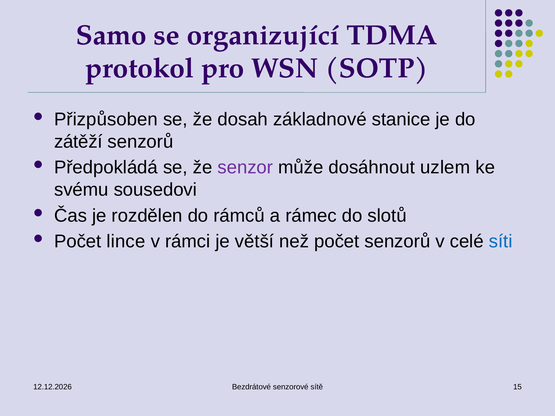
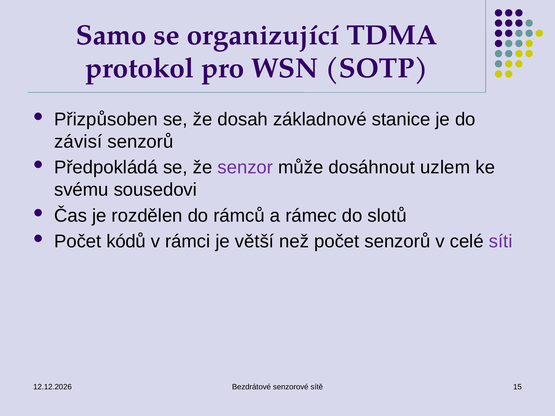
zátěží: zátěží -> závisí (78, 142)
lince: lince -> kódů (126, 242)
síti colour: blue -> purple (501, 242)
